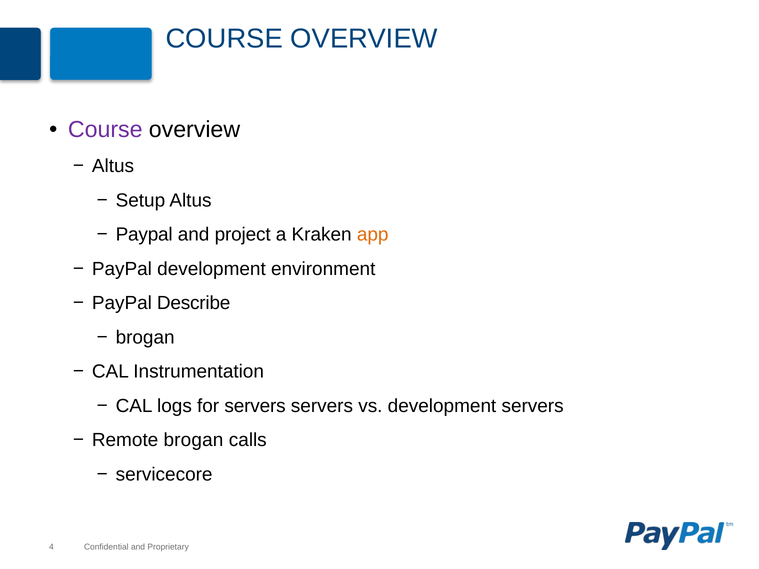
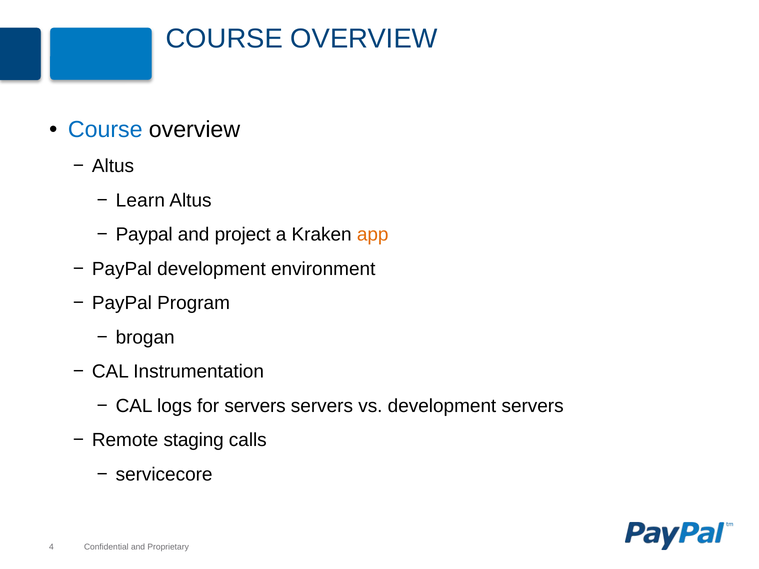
Course colour: purple -> blue (105, 130)
Setup: Setup -> Learn (140, 200)
Describe: Describe -> Program (194, 303)
Remote brogan: brogan -> staging (194, 440)
